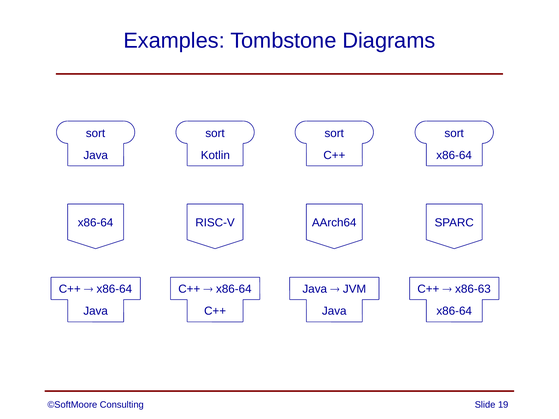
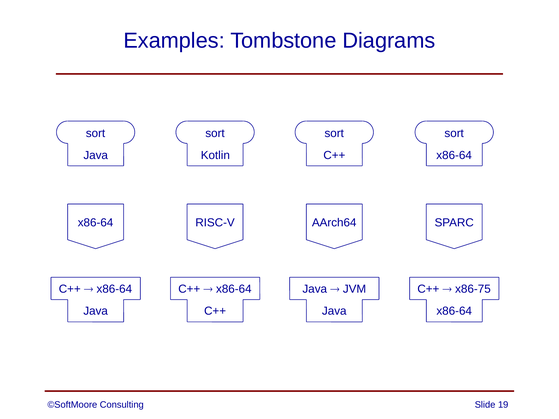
x86-63: x86-63 -> x86-75 (473, 289)
